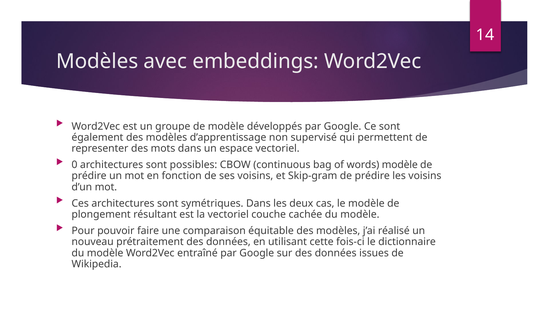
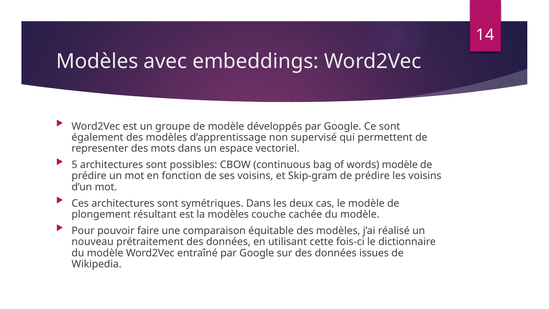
0: 0 -> 5 (75, 165)
la vectoriel: vectoriel -> modèles (228, 214)
